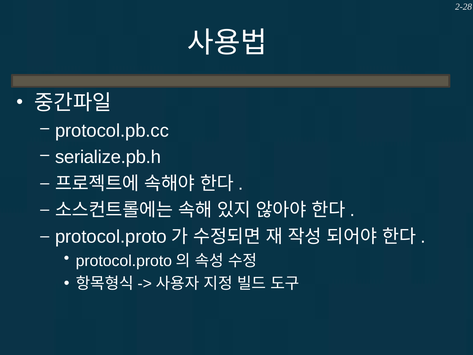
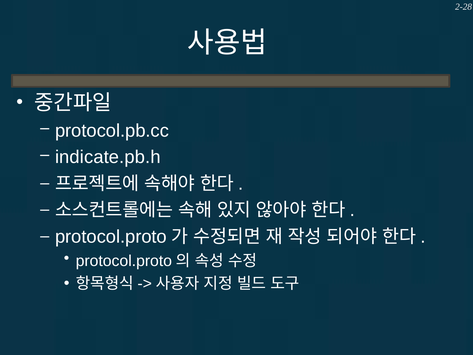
serialize.pb.h: serialize.pb.h -> indicate.pb.h (108, 157)
